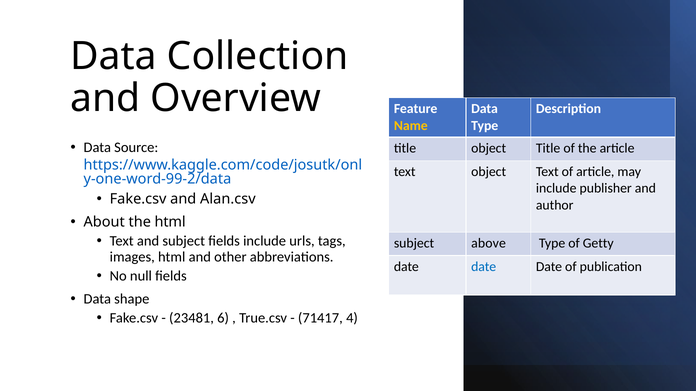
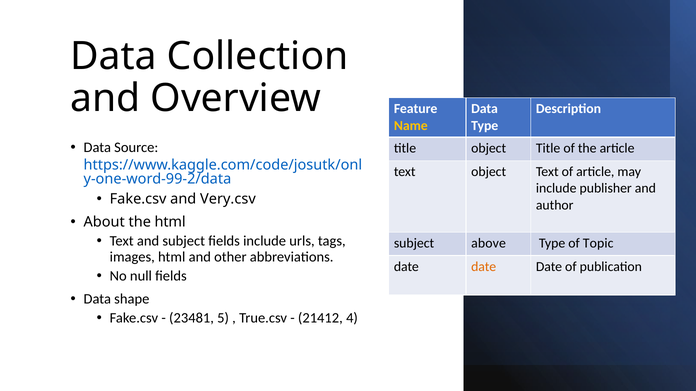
Alan.csv: Alan.csv -> Very.csv (228, 199)
Getty: Getty -> Topic (598, 244)
date colour: blue -> orange (484, 267)
23481 6: 6 -> 5 (223, 319)
71417: 71417 -> 21412 (320, 319)
